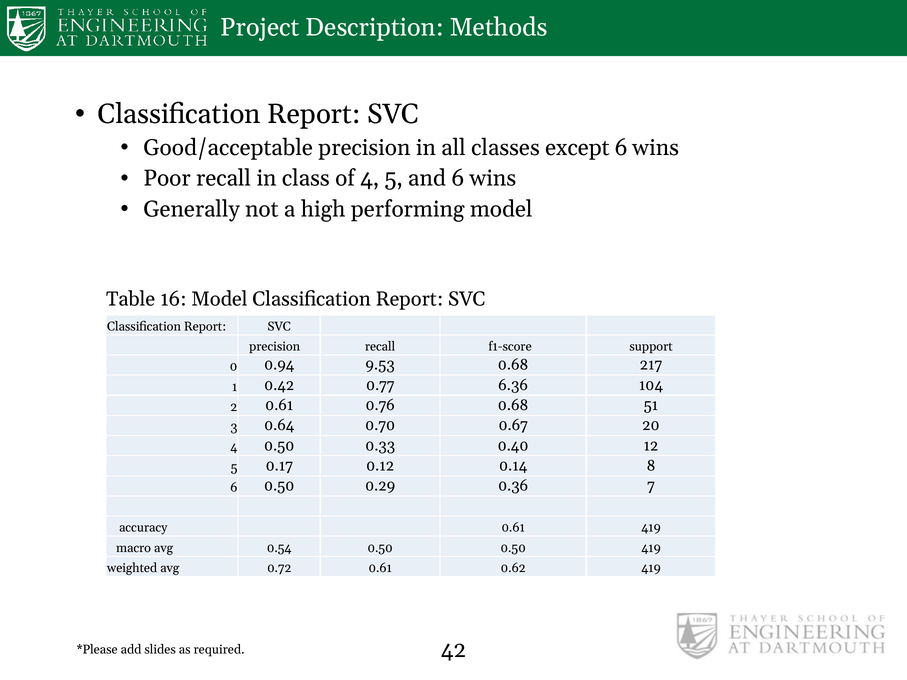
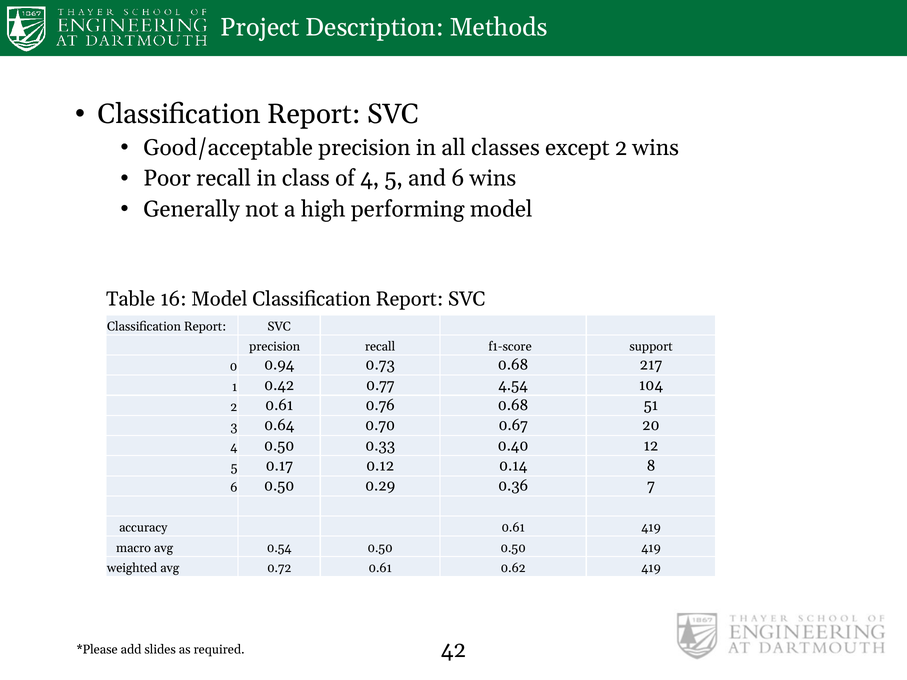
except 6: 6 -> 2 (621, 148)
9.53: 9.53 -> 0.73 (380, 365)
6.36: 6.36 -> 4.54 (513, 385)
